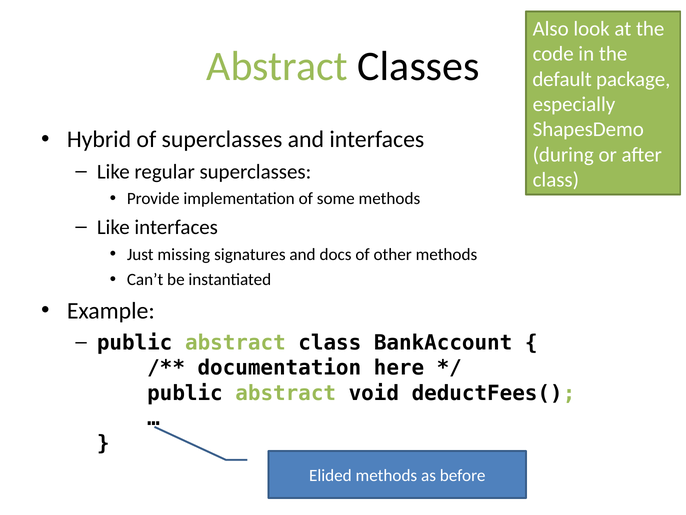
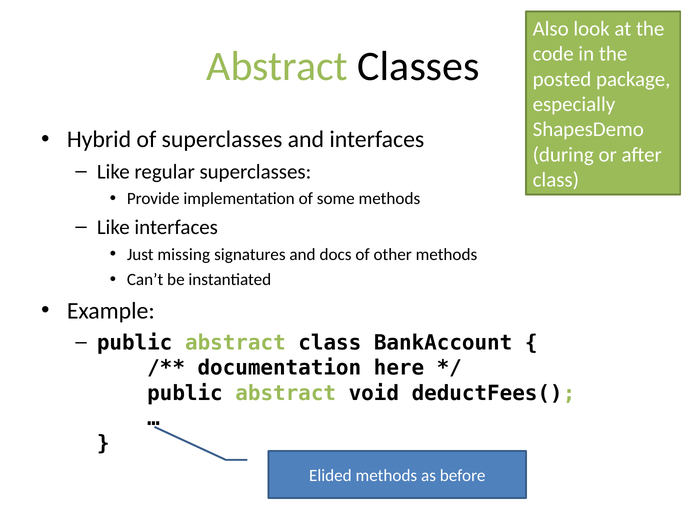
default: default -> posted (562, 79)
